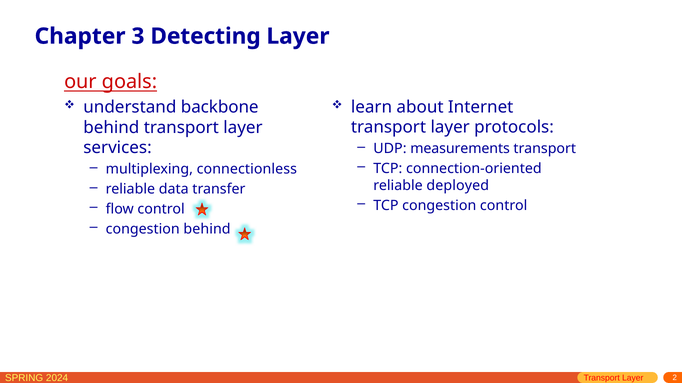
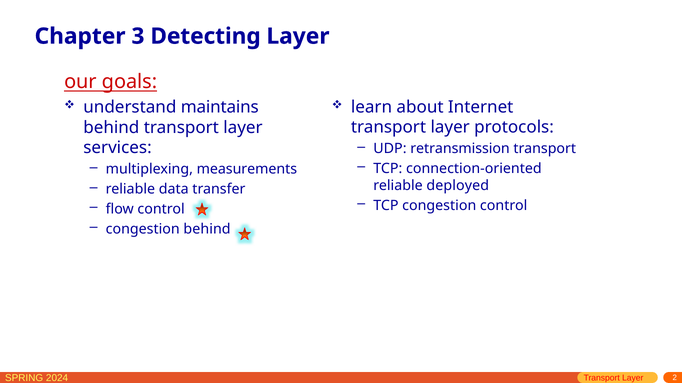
backbone: backbone -> maintains (220, 107)
measurements: measurements -> retransmission (460, 149)
connectionless: connectionless -> measurements (247, 170)
